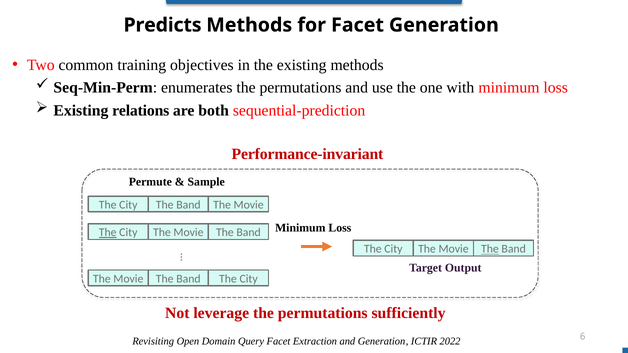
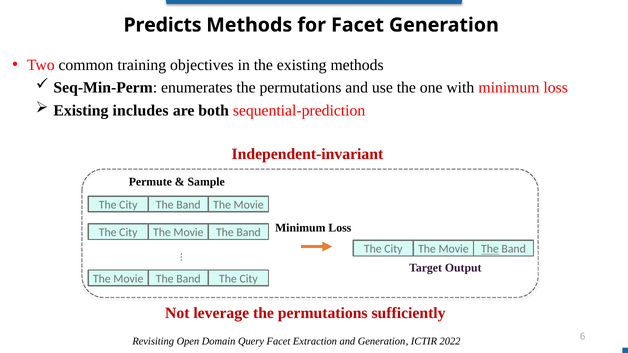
relations: relations -> includes (141, 110)
Performance-invariant: Performance-invariant -> Independent-invariant (307, 154)
The underline: present -> none (108, 233)
